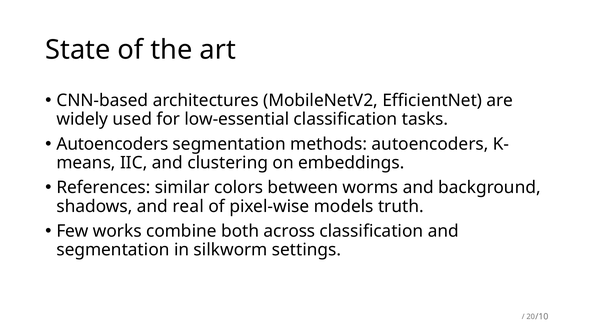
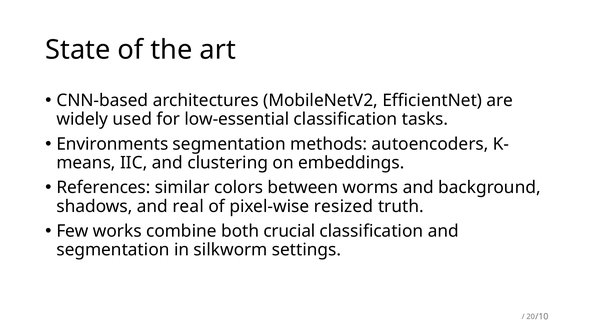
Autoencoders: Autoencoders -> Environments (112, 144)
models: models -> resized (344, 206)
across: across -> crucial (289, 231)
